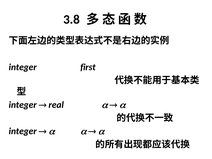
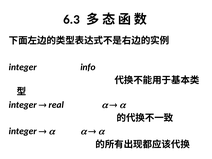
3.8: 3.8 -> 6.3 (72, 19)
first: first -> info (88, 67)
